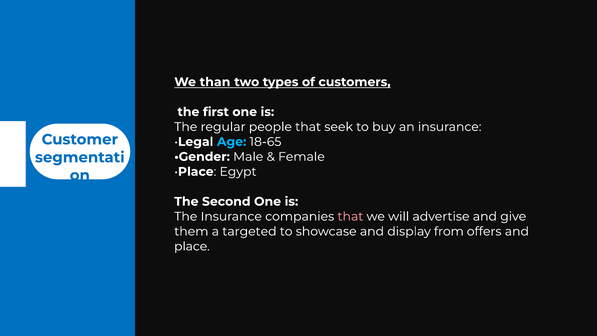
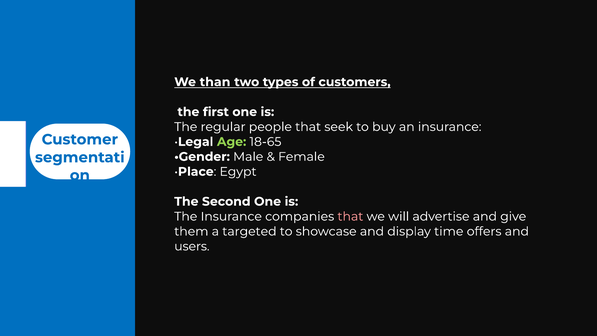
Age colour: light blue -> light green (232, 142)
from: from -> time (449, 231)
place: place -> users (192, 246)
